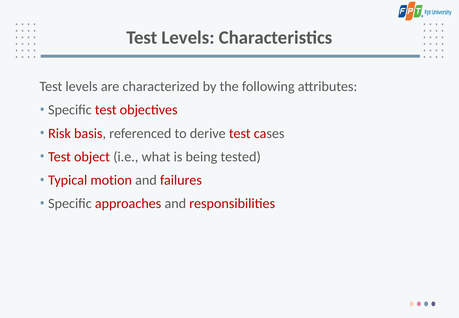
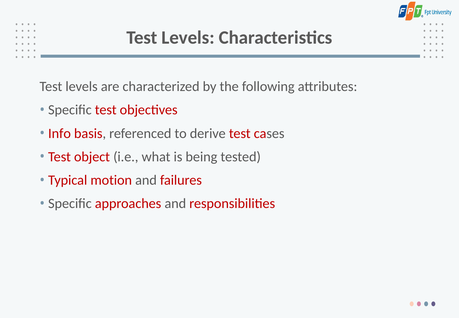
Risk: Risk -> Info (60, 133)
